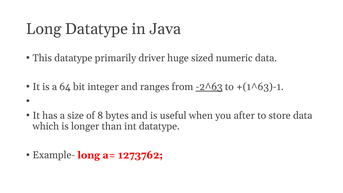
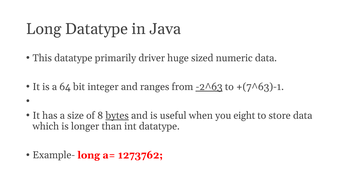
+(1^63)-1: +(1^63)-1 -> +(7^63)-1 (260, 87)
bytes underline: none -> present (117, 116)
after: after -> eight (244, 116)
